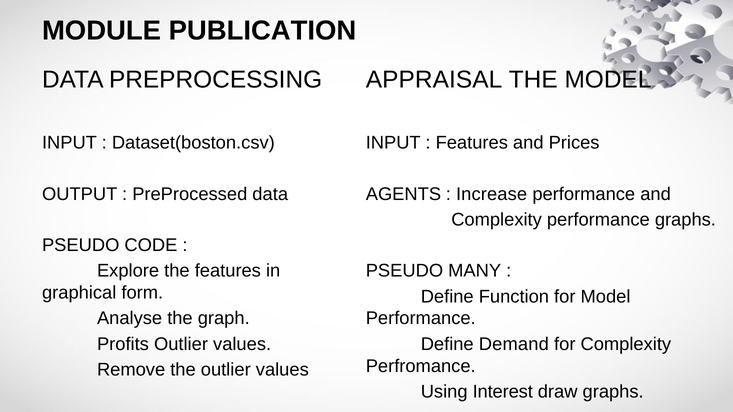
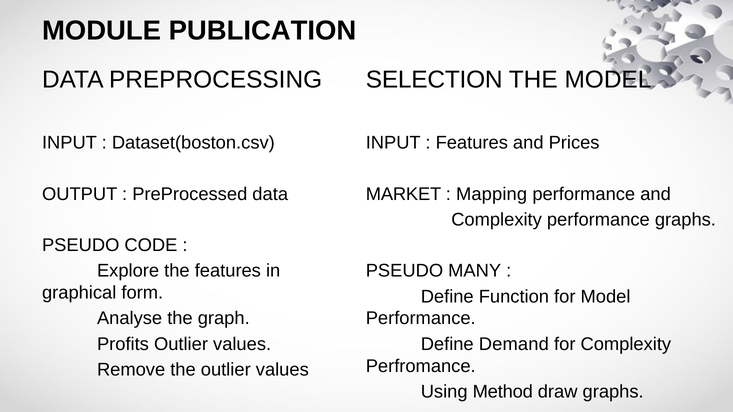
APPRAISAL: APPRAISAL -> SELECTION (434, 80)
AGENTS: AGENTS -> MARKET (404, 194)
Increase: Increase -> Mapping (492, 194)
Interest: Interest -> Method (503, 392)
